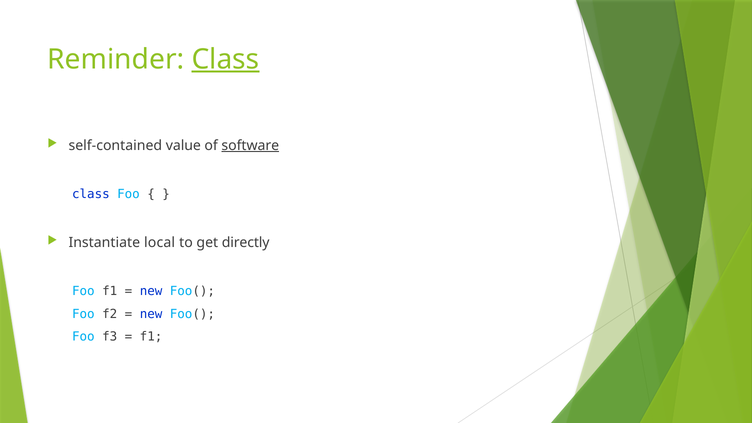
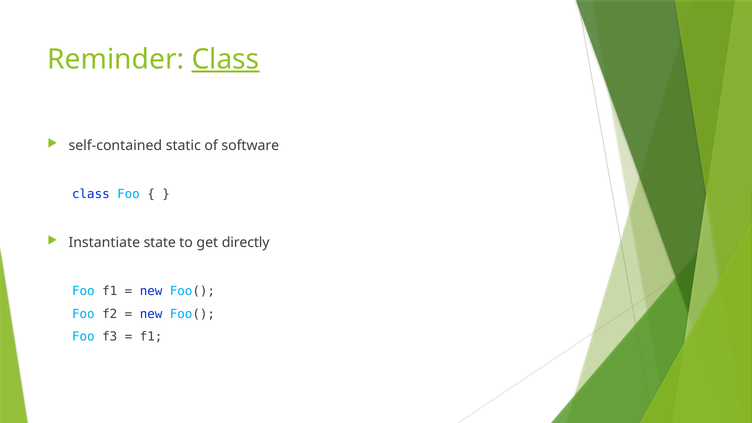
value: value -> static (183, 146)
software underline: present -> none (250, 146)
local: local -> state (160, 243)
